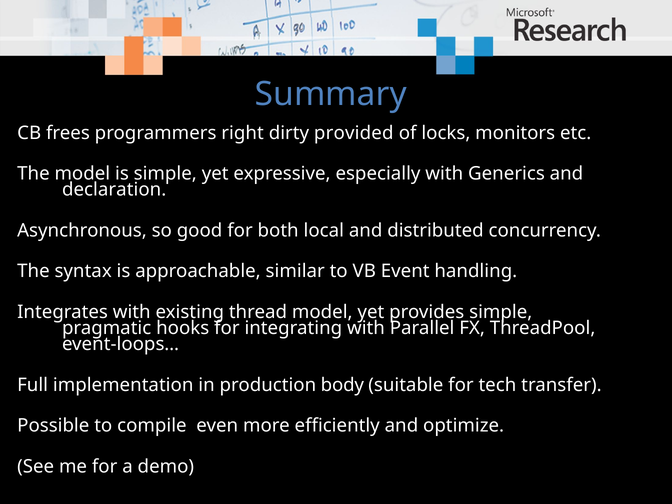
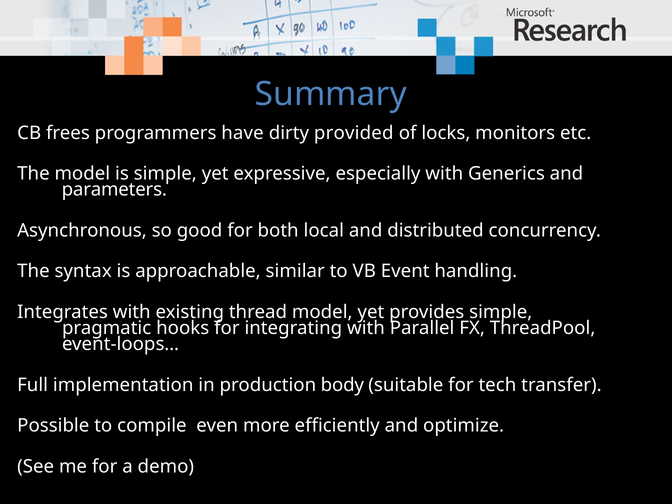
right: right -> have (242, 133)
declaration: declaration -> parameters (114, 190)
